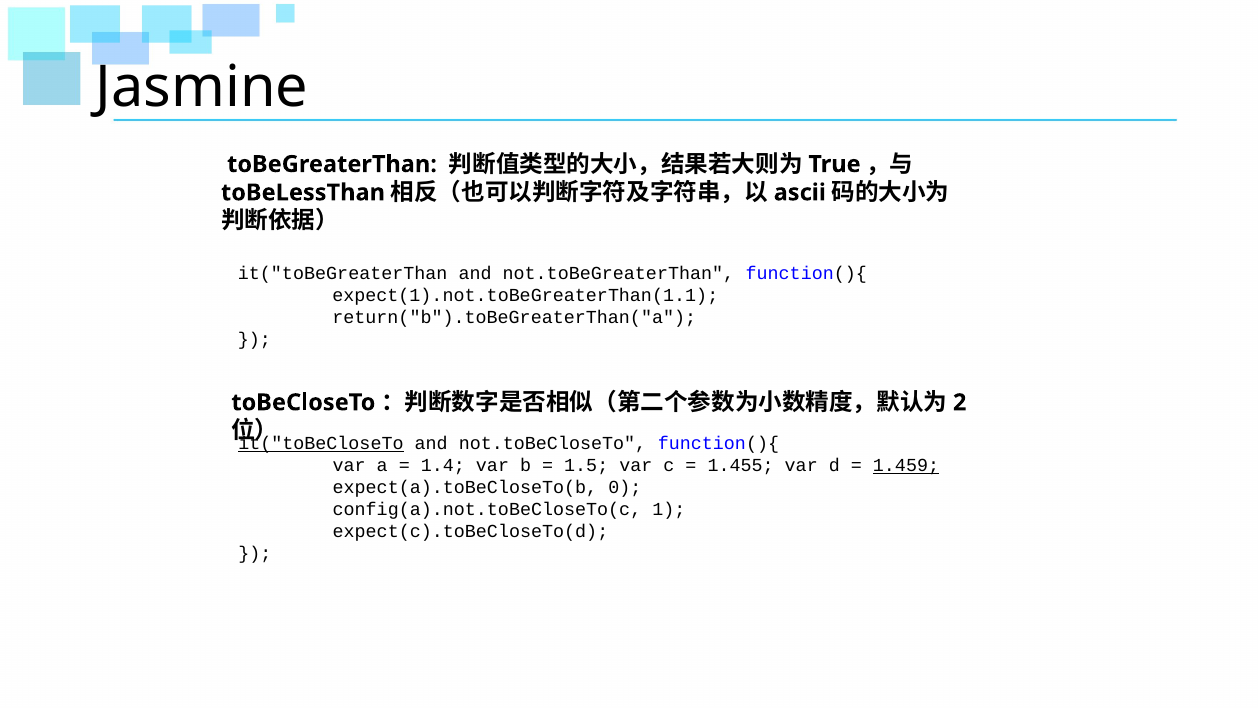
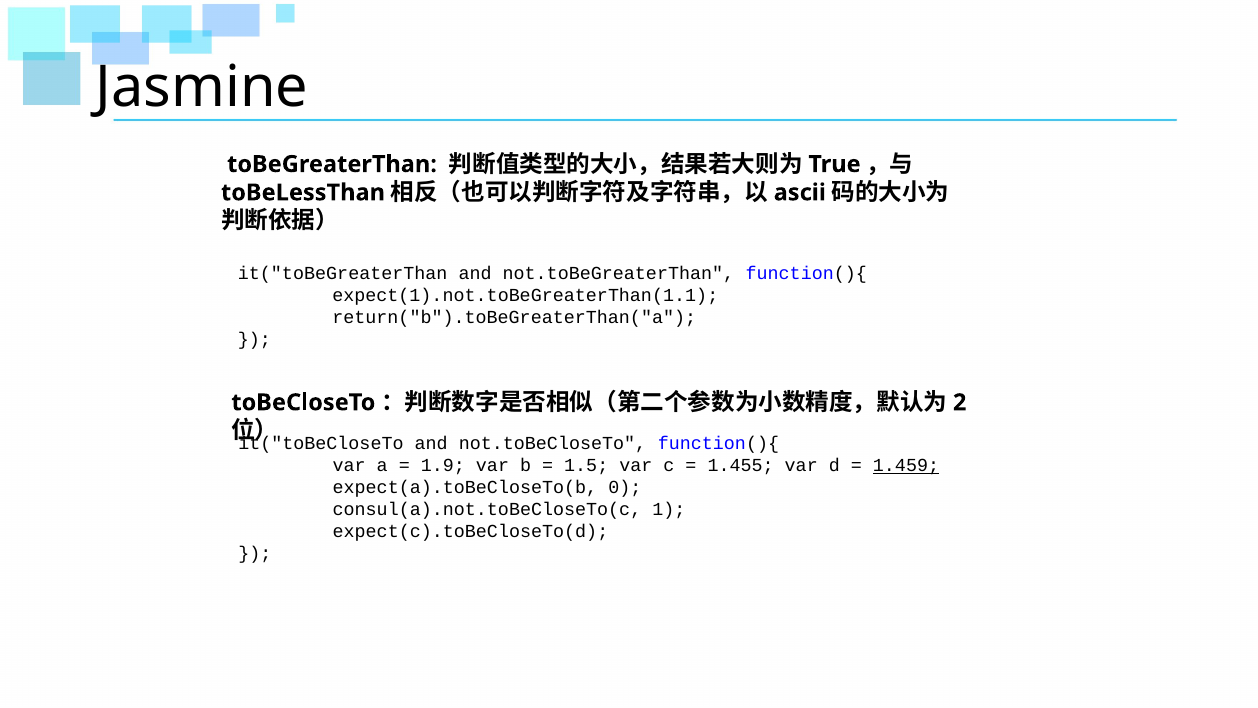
it("toBeCloseTo underline: present -> none (321, 443)
1.4: 1.4 -> 1.9 (443, 465)
config(a).not.toBeCloseTo(c: config(a).not.toBeCloseTo(c -> consul(a).not.toBeCloseTo(c (487, 509)
